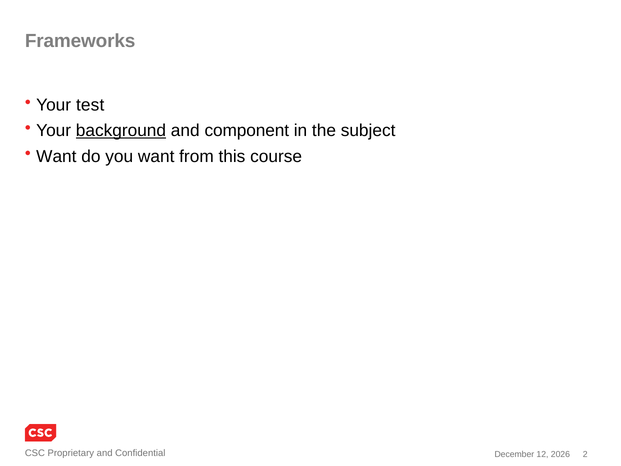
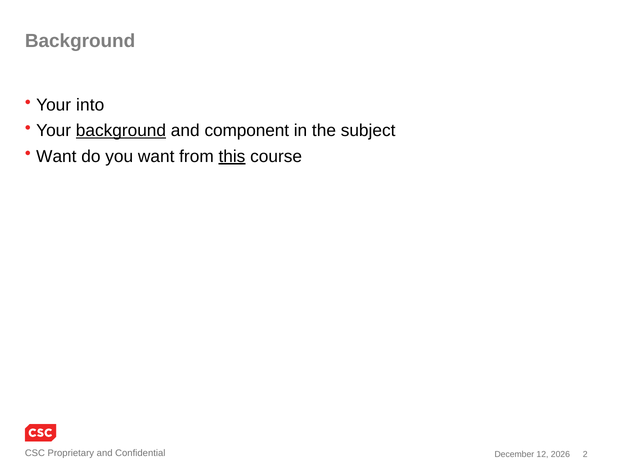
Frameworks: Frameworks -> Background (80, 41)
test: test -> into (90, 105)
this underline: none -> present (232, 156)
